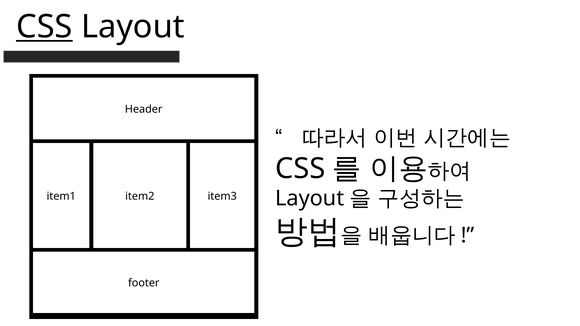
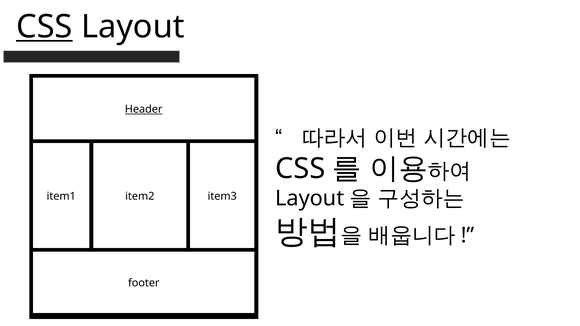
Header underline: none -> present (144, 109)
